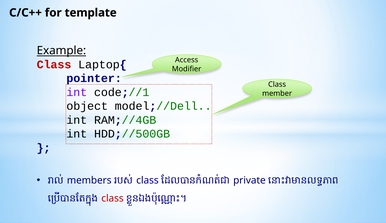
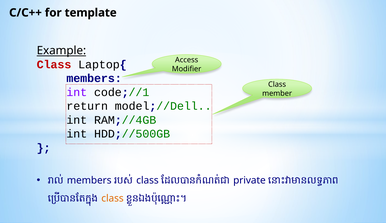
pointer: pointer -> members (94, 78)
object: object -> return (87, 106)
class colour: red -> orange (112, 198)
